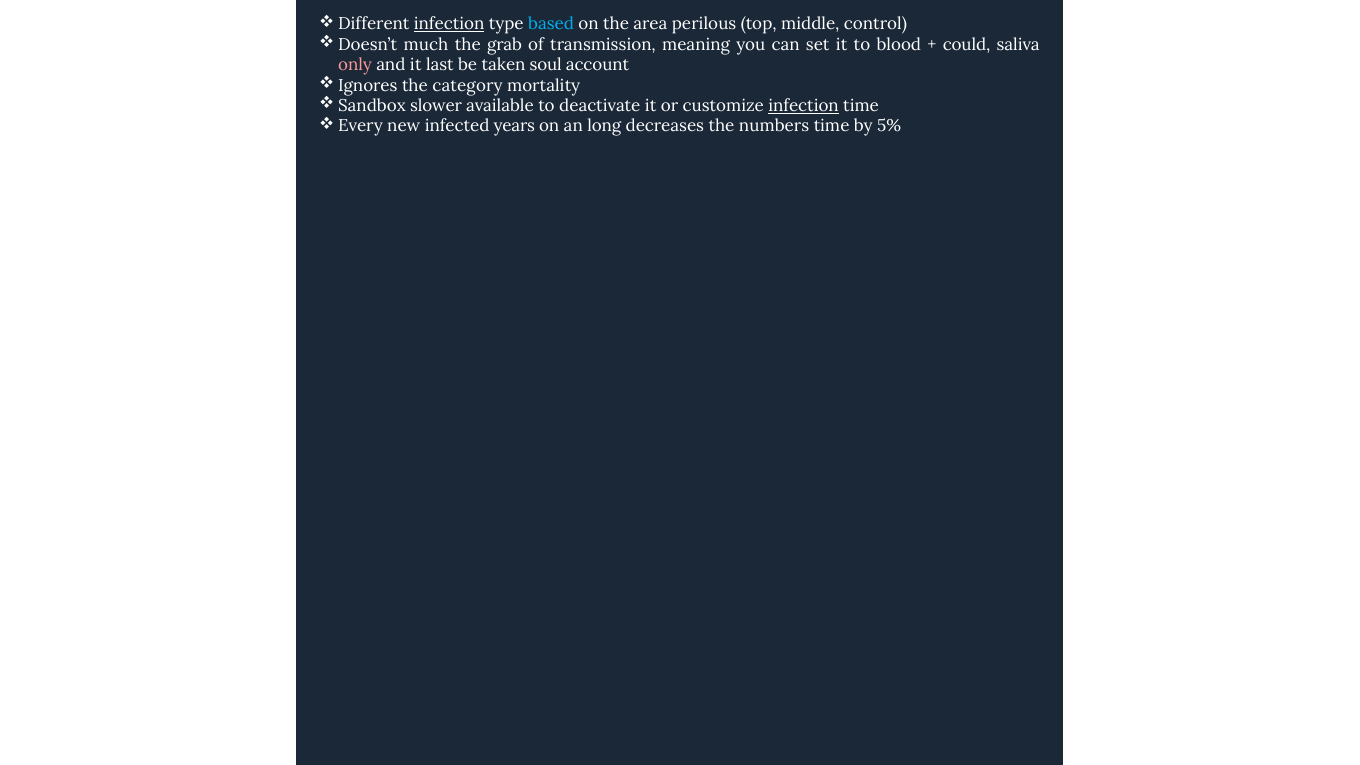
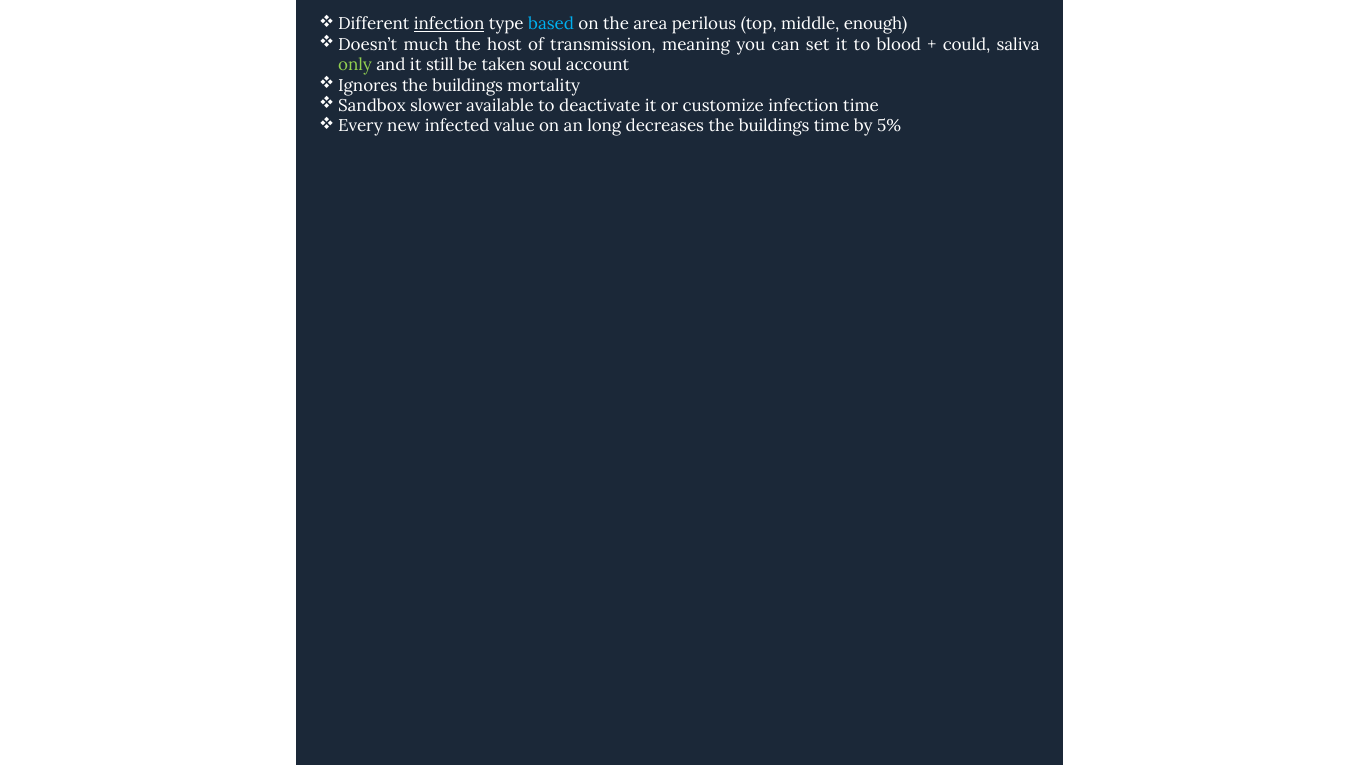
control: control -> enough (876, 24)
grab: grab -> host (504, 45)
only colour: pink -> light green (355, 65)
last: last -> still (440, 65)
category: category -> buildings (468, 86)
infection underline: present -> none (804, 106)
years: years -> value (514, 126)
decreases the numbers: numbers -> buildings (774, 126)
